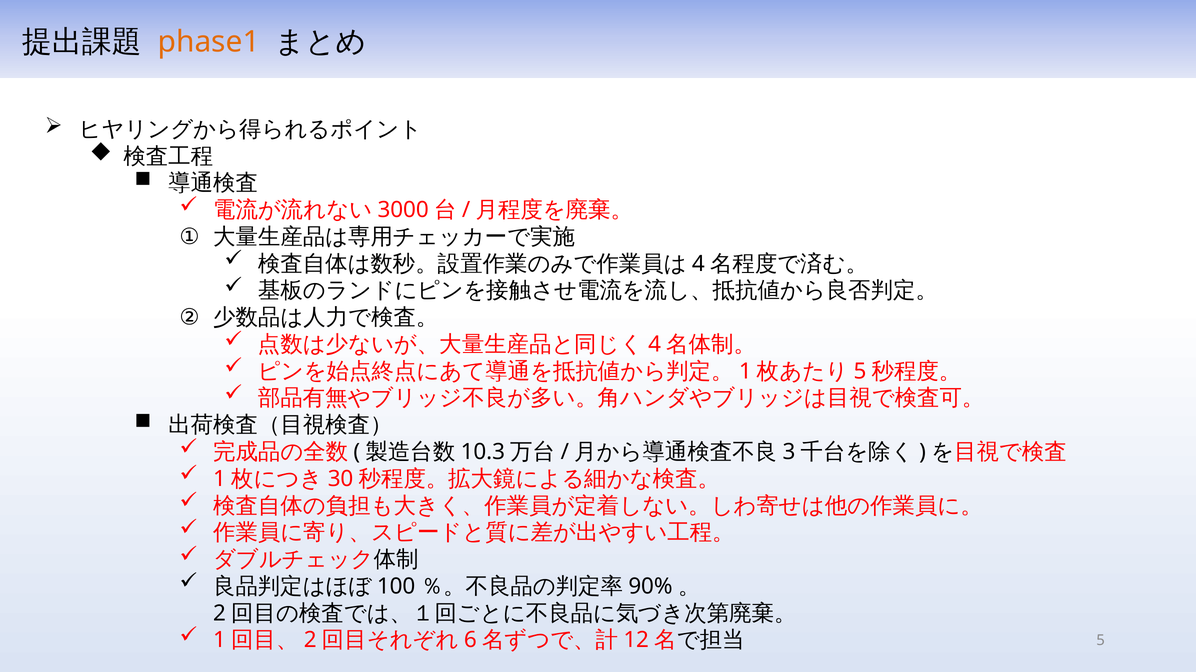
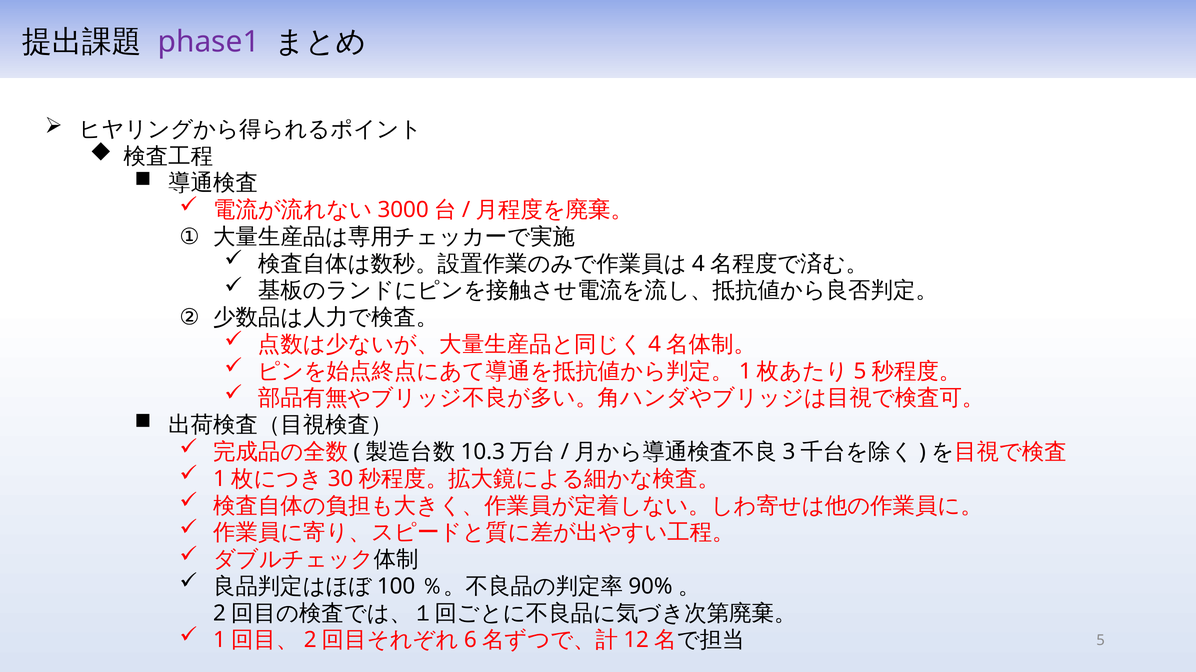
phase1 colour: orange -> purple (209, 42)
